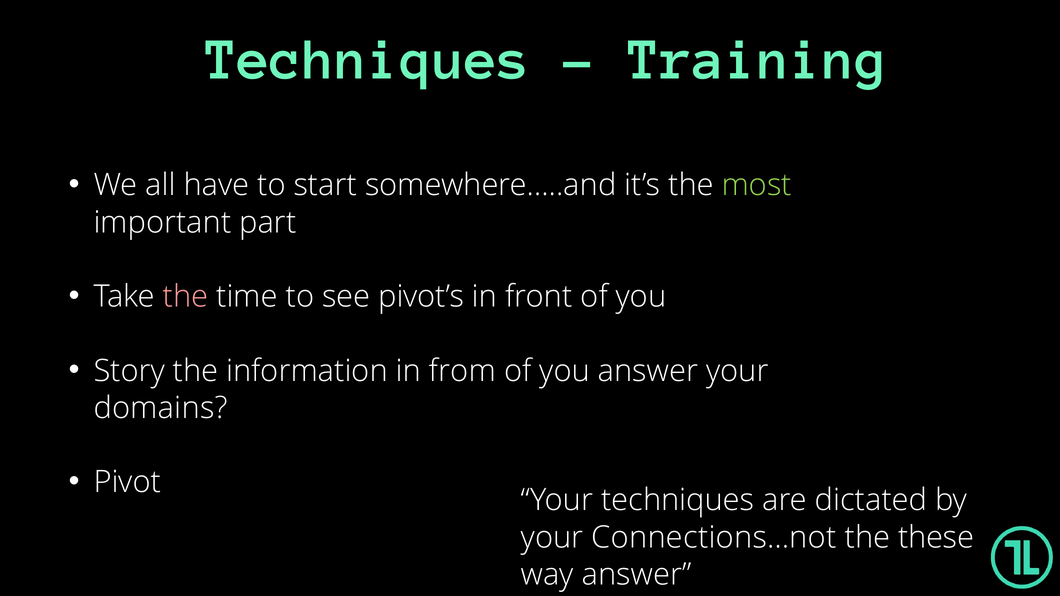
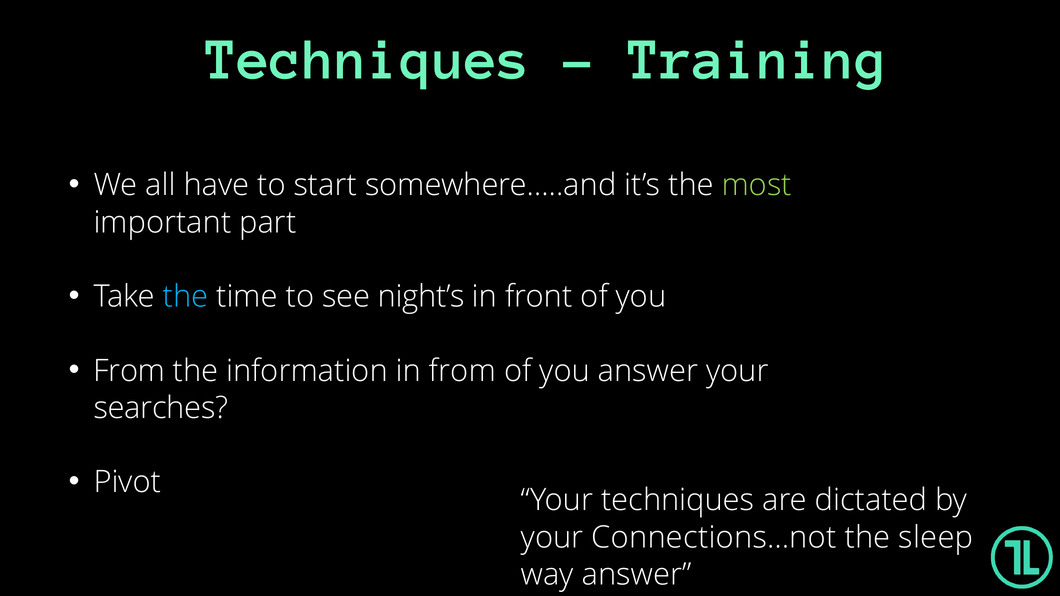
the colour: pink -> light blue (186, 297)
pivot’s: pivot’s -> night’s (421, 297)
Story: Story -> From (129, 371)
domains: domains -> searches (161, 408)
these: these -> sleep (936, 538)
